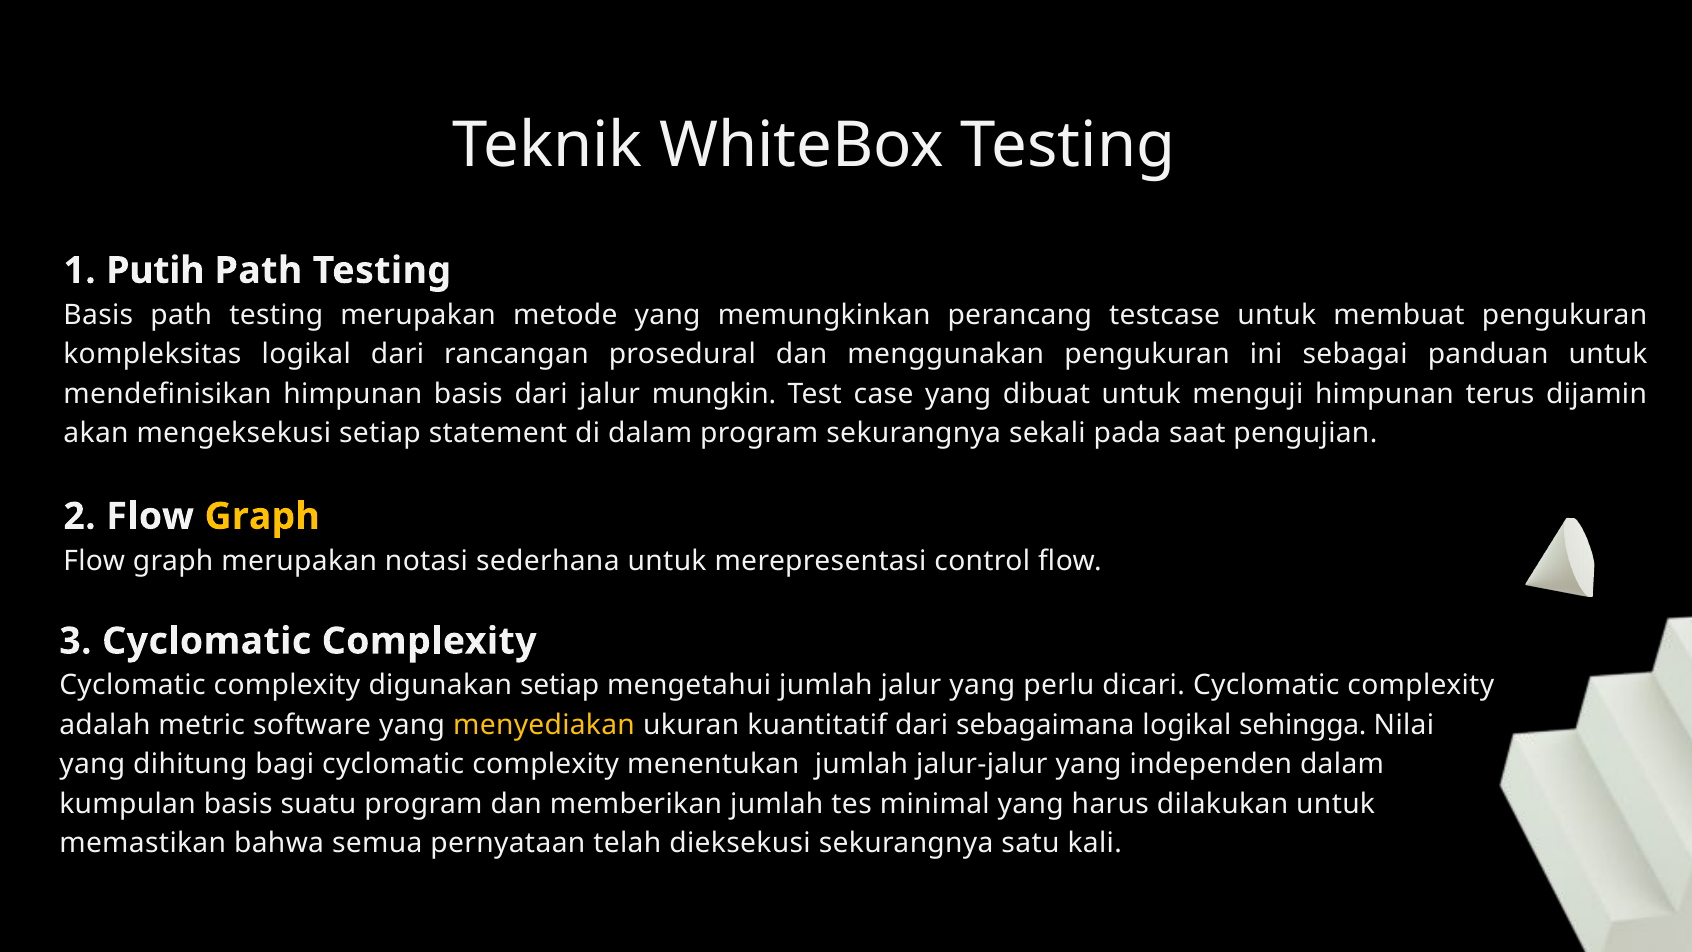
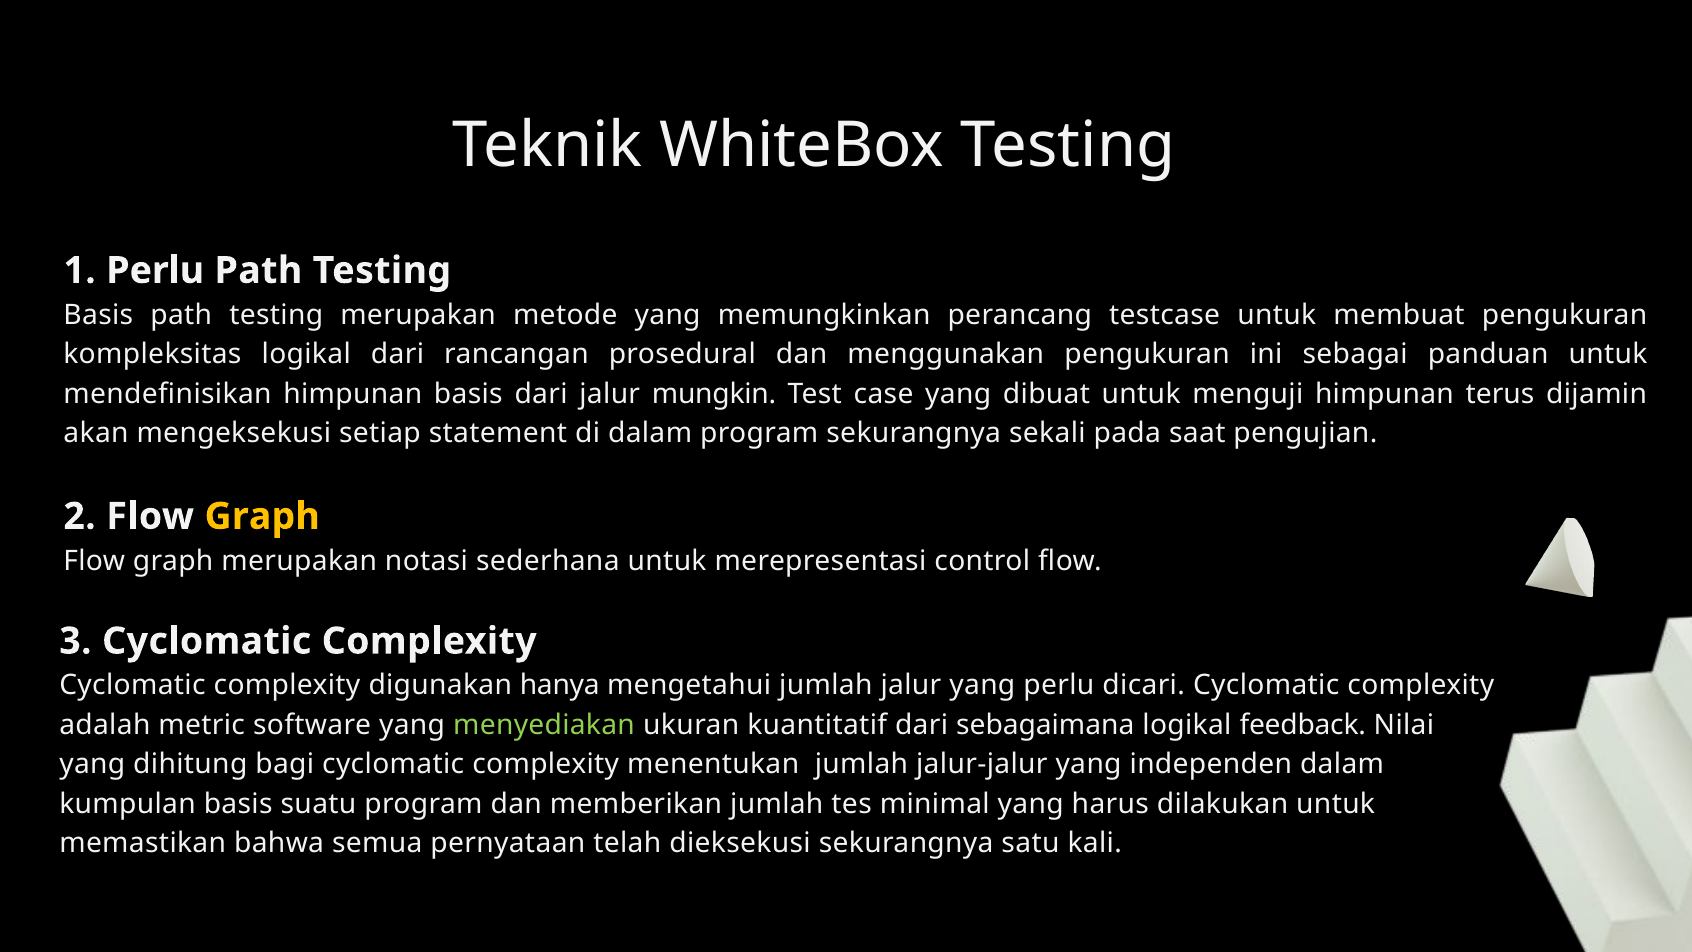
1 Putih: Putih -> Perlu (155, 270)
digunakan setiap: setiap -> hanya (560, 685)
menyediakan colour: yellow -> light green (544, 725)
sehingga: sehingga -> feedback (1303, 725)
